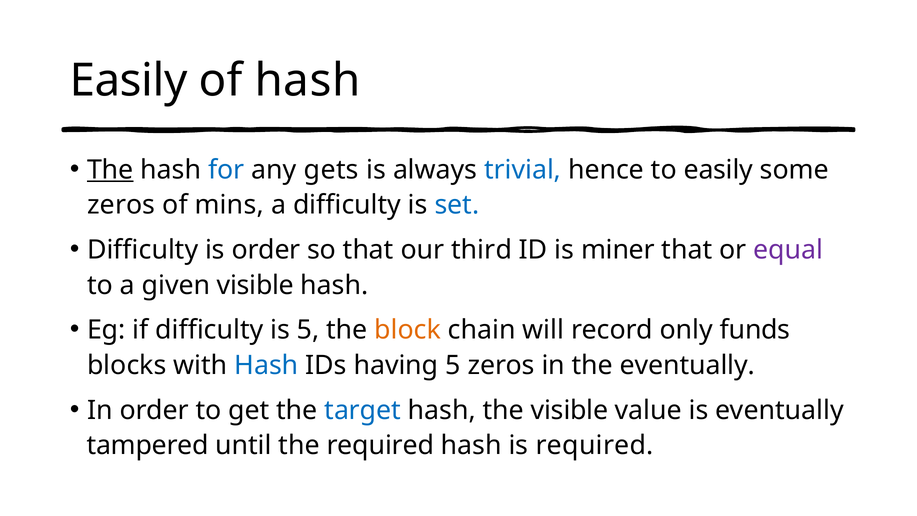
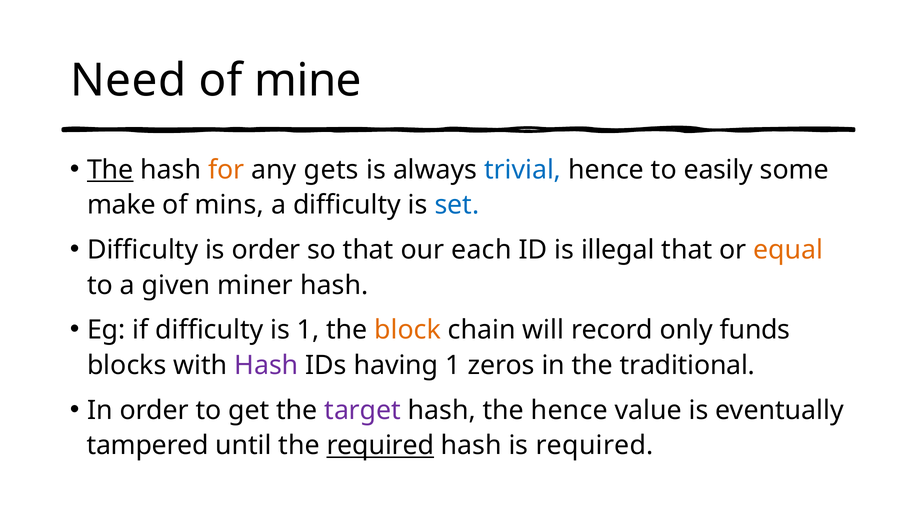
Easily: Easily -> Need (128, 80)
of hash: hash -> mine (308, 80)
for colour: blue -> orange (226, 170)
zeros: zeros -> make (121, 205)
third: third -> each (481, 250)
miner: miner -> illegal (618, 250)
equal colour: purple -> orange (788, 250)
given visible: visible -> miner (255, 285)
is 5: 5 -> 1 (308, 330)
Hash colour: blue -> purple (266, 365)
having 5: 5 -> 1 (453, 365)
the eventually: eventually -> traditional (687, 365)
target colour: blue -> purple (363, 410)
the visible: visible -> hence (569, 410)
required underline: none -> present (380, 445)
